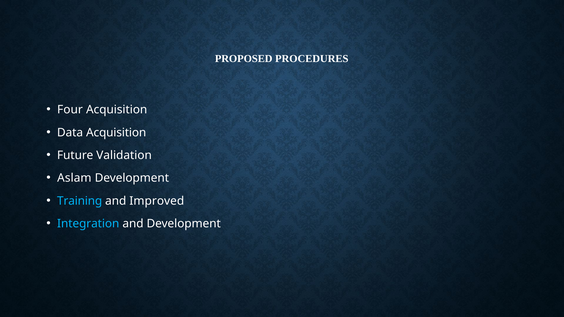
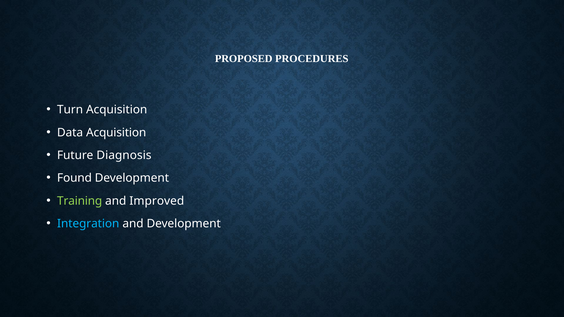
Four: Four -> Turn (70, 110)
Validation: Validation -> Diagnosis (124, 155)
Aslam: Aslam -> Found (74, 178)
Training colour: light blue -> light green (80, 201)
